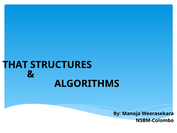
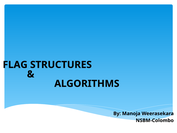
THAT: THAT -> FLAG (15, 65)
